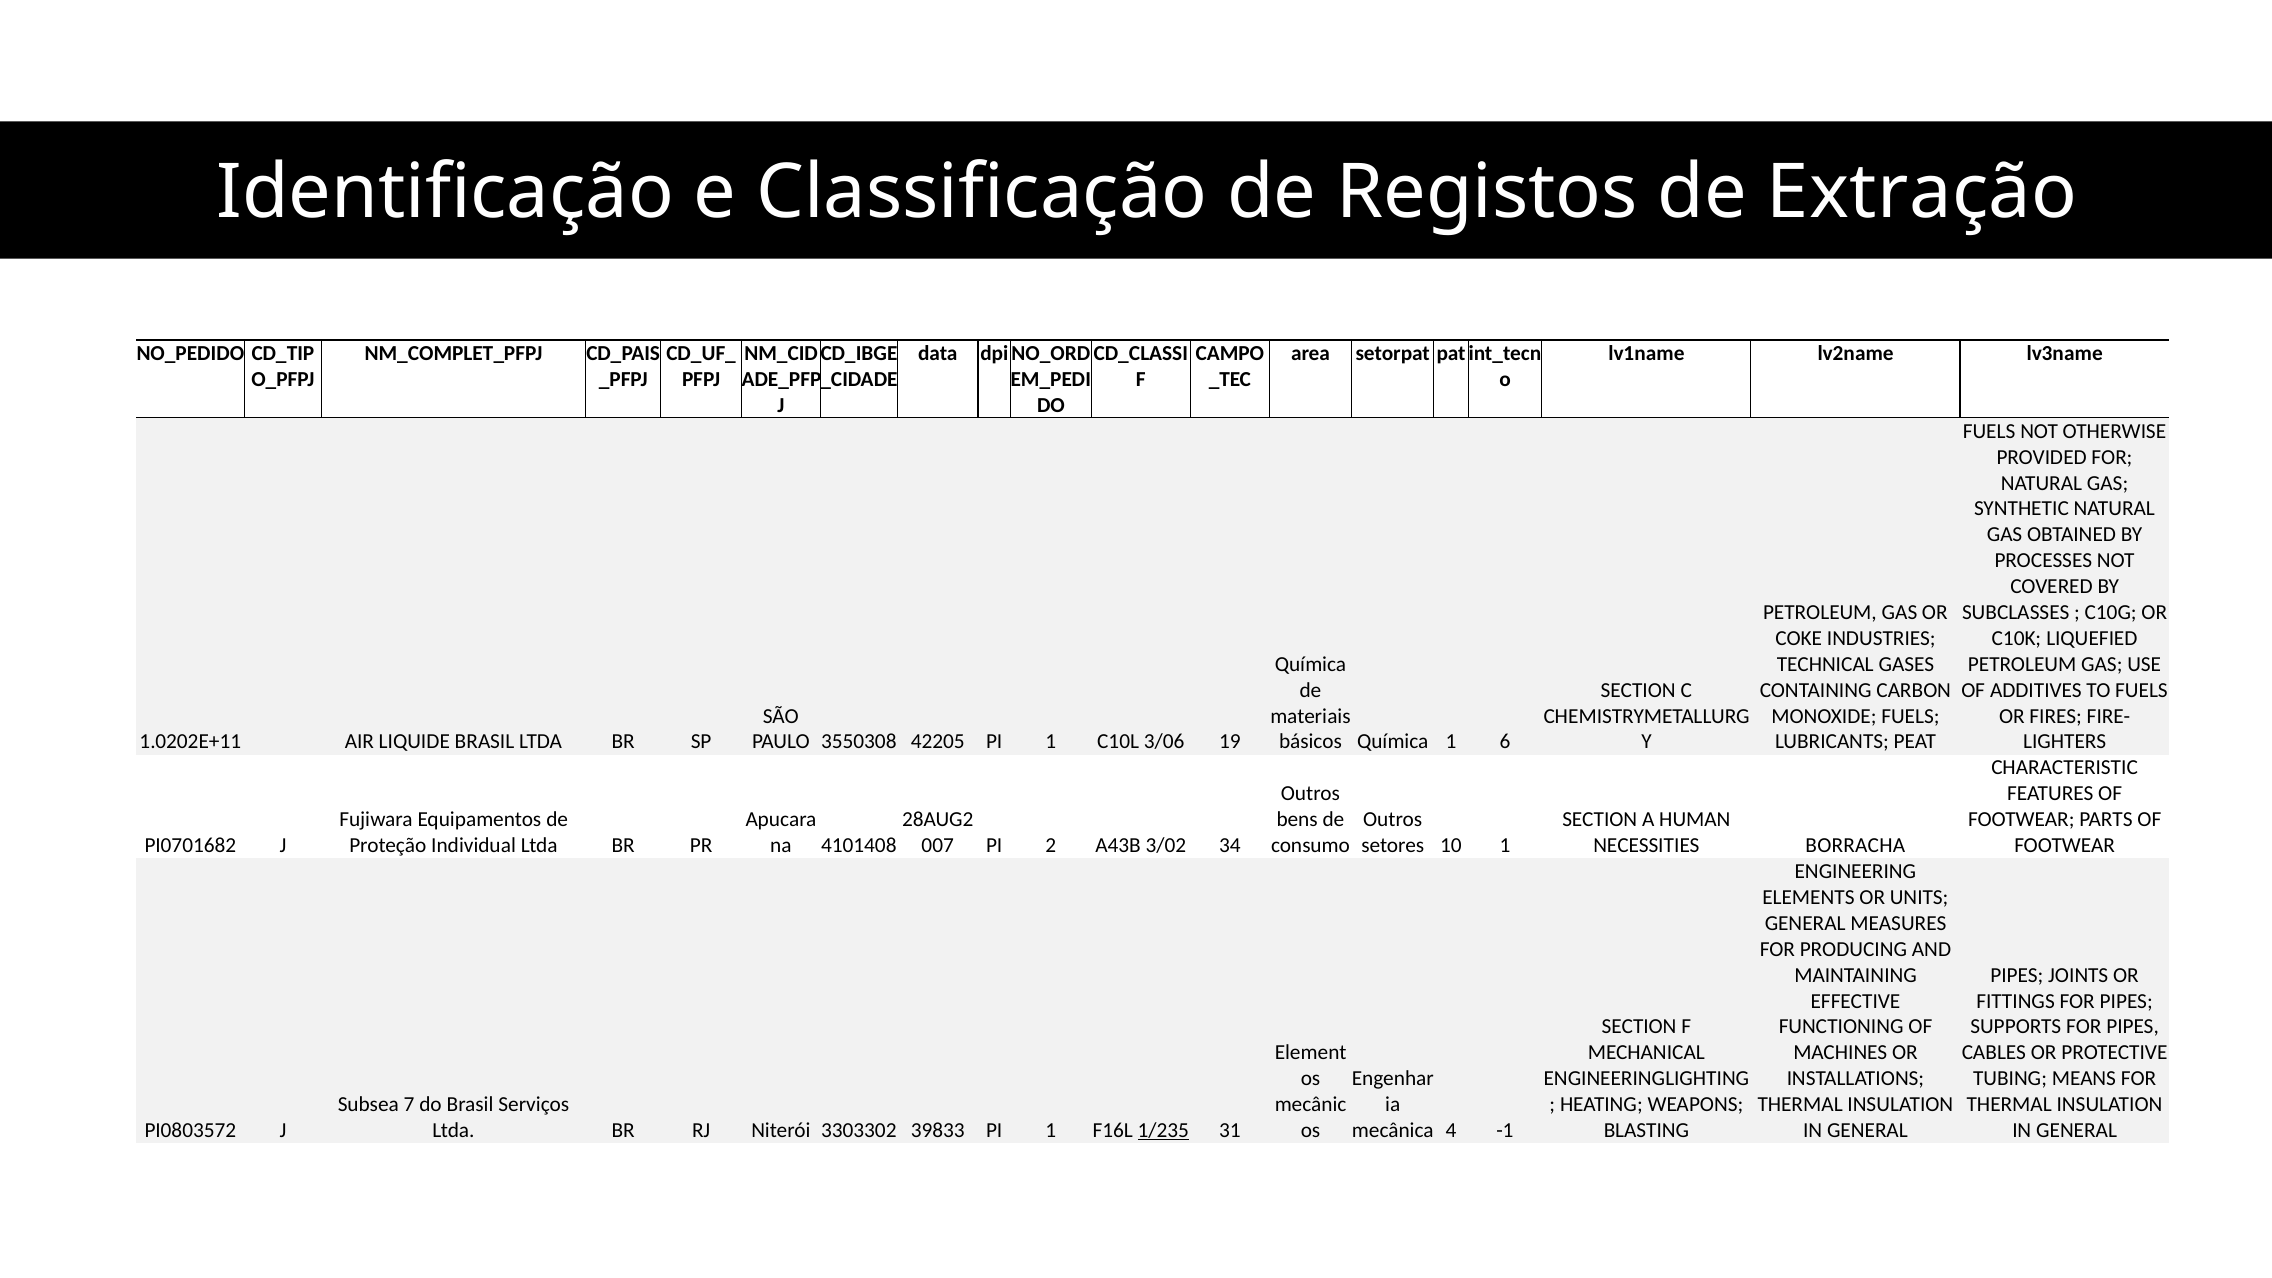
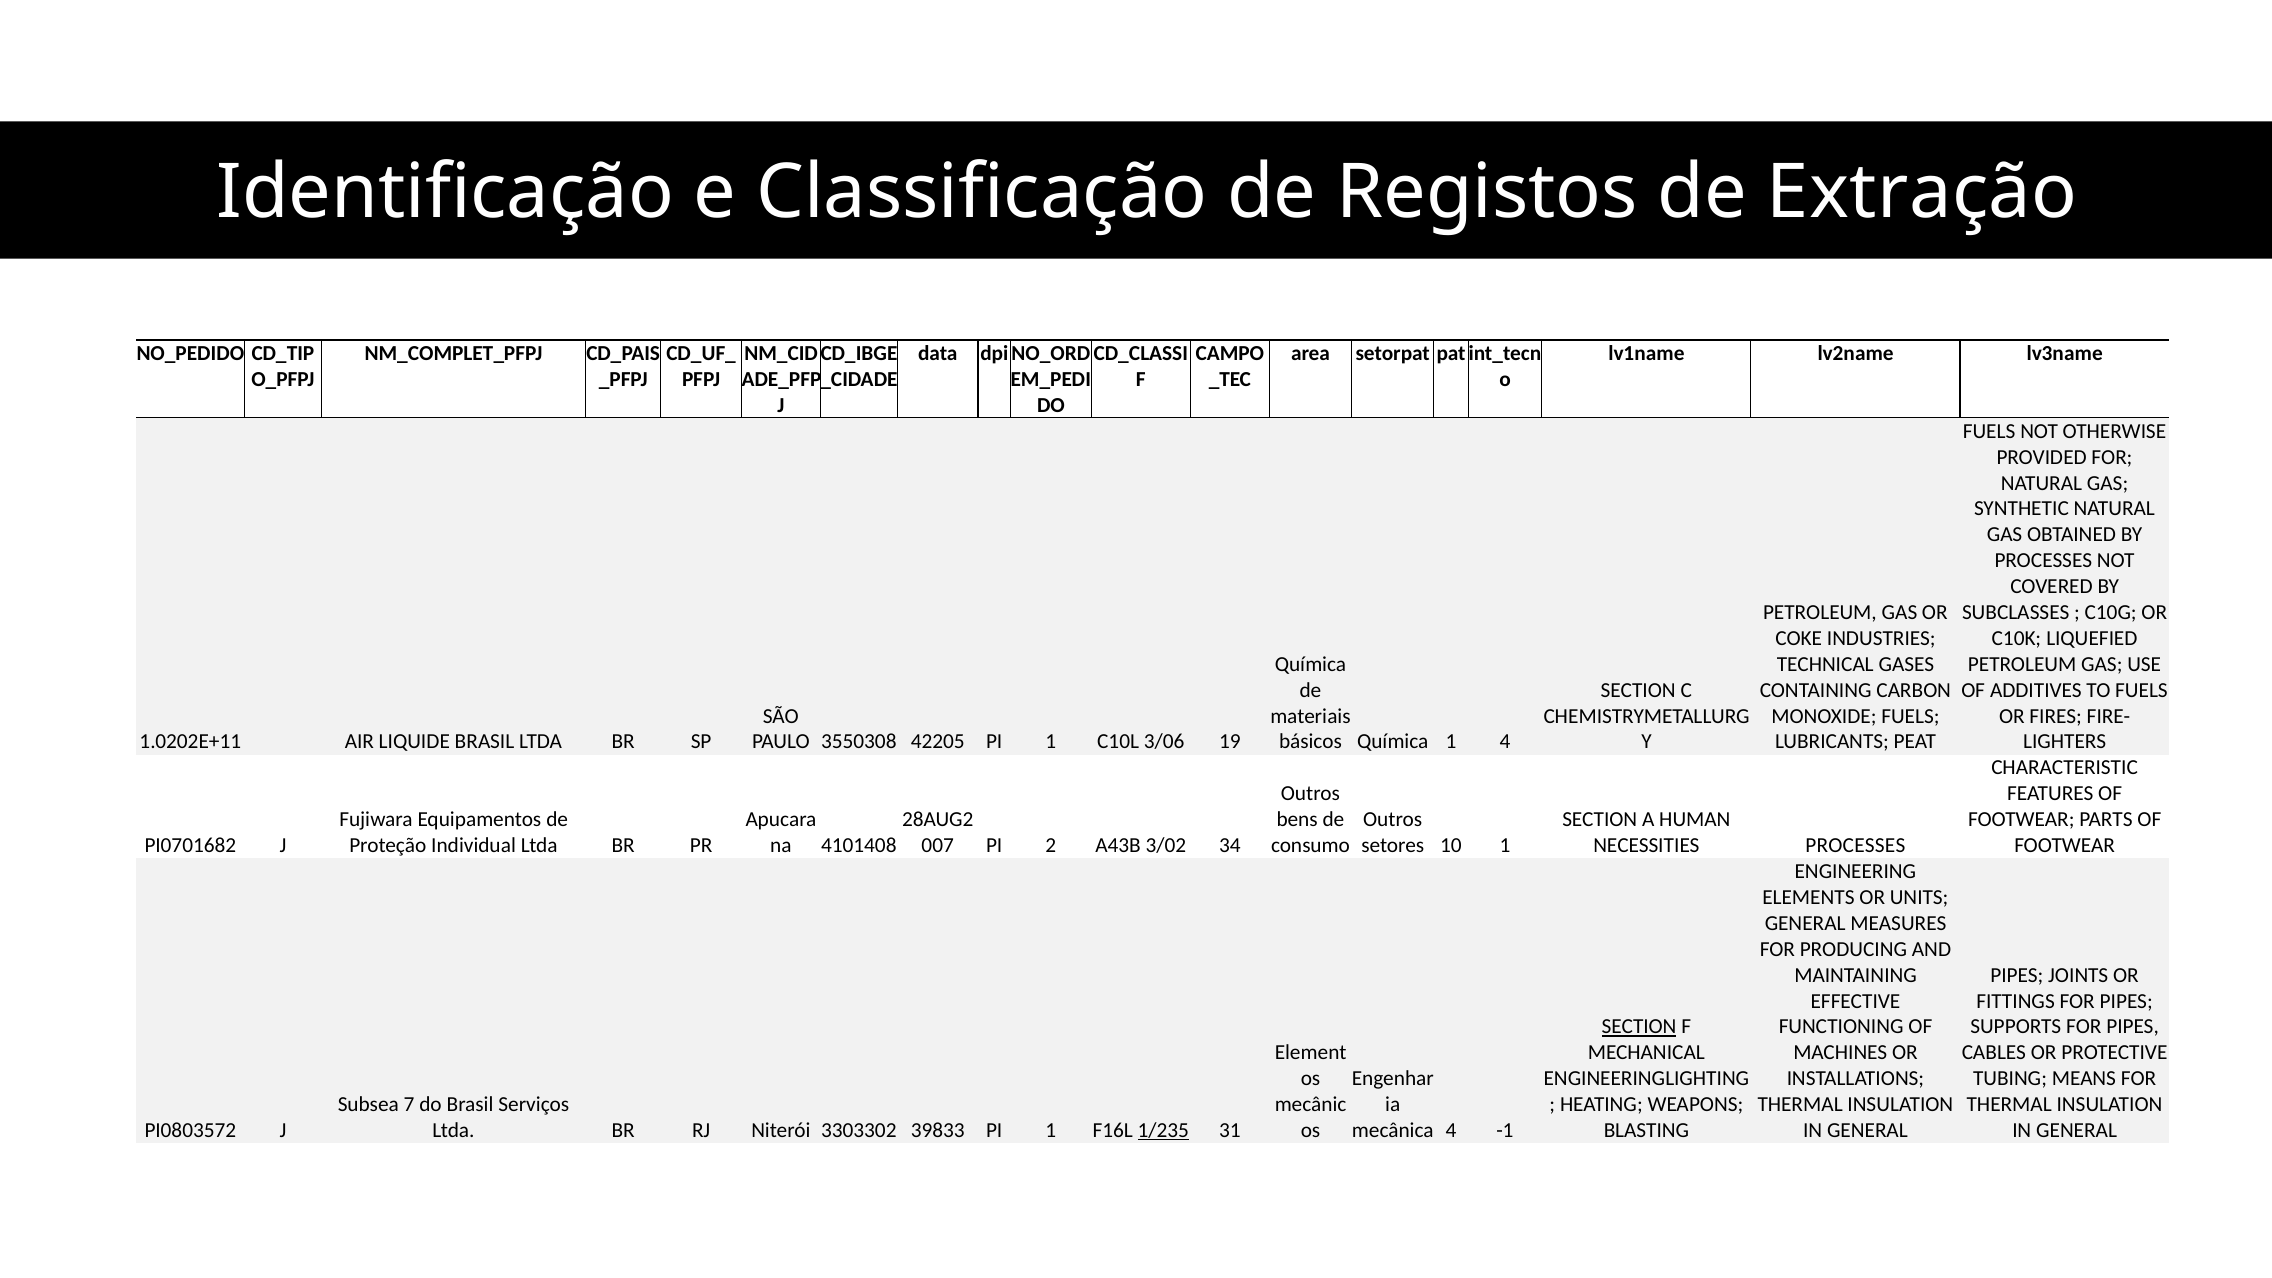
1 6: 6 -> 4 (1505, 742)
NECESSITIES BORRACHA: BORRACHA -> PROCESSES (1855, 846)
SECTION underline: none -> present (1639, 1027)
